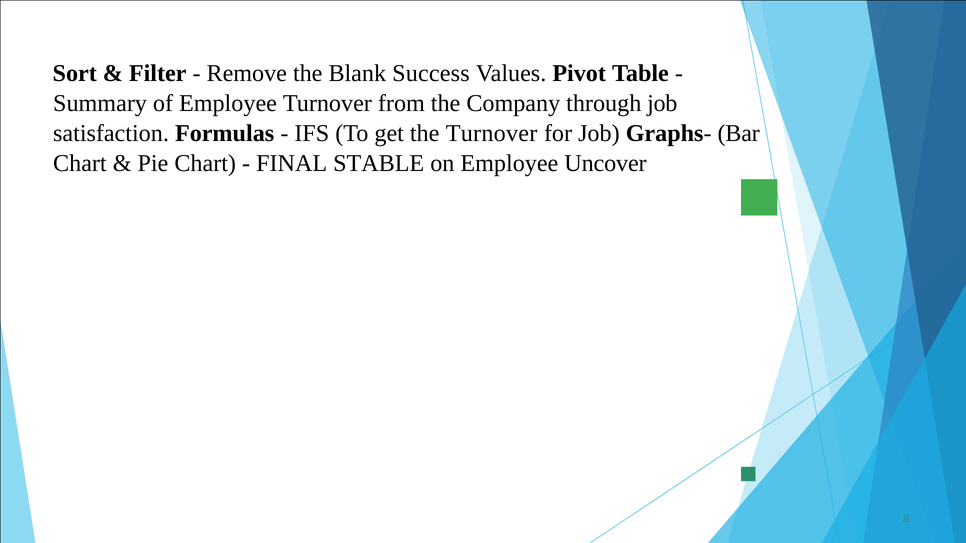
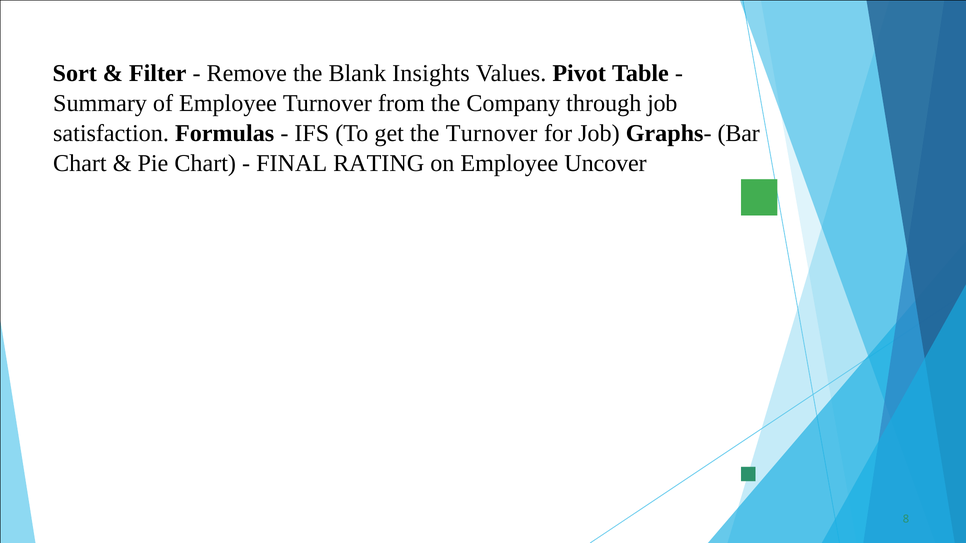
Success: Success -> Insights (431, 74)
STABLE: STABLE -> RATING (379, 163)
